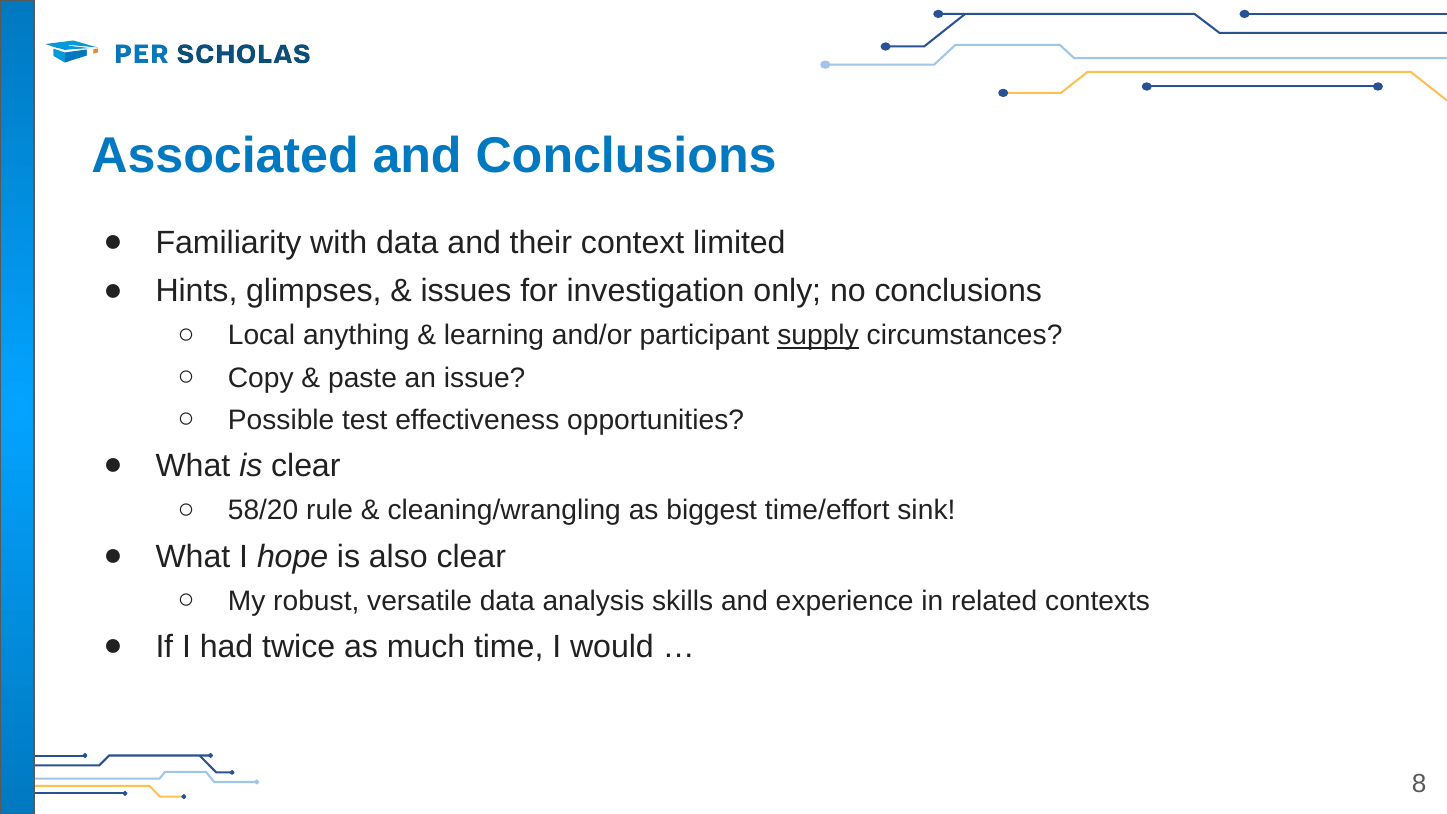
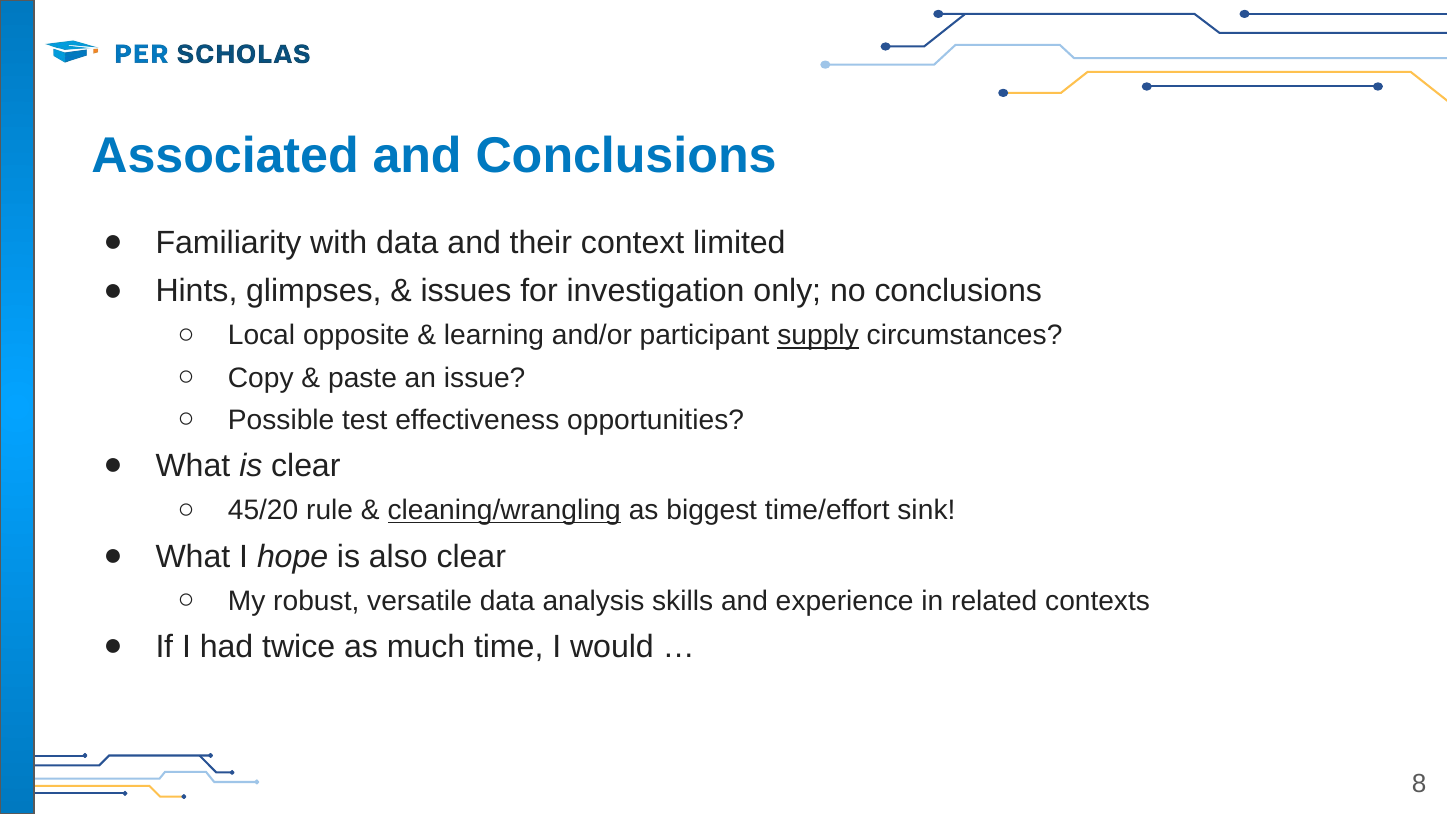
anything: anything -> opposite (356, 336)
58/20: 58/20 -> 45/20 (263, 510)
cleaning/wrangling underline: none -> present (504, 510)
